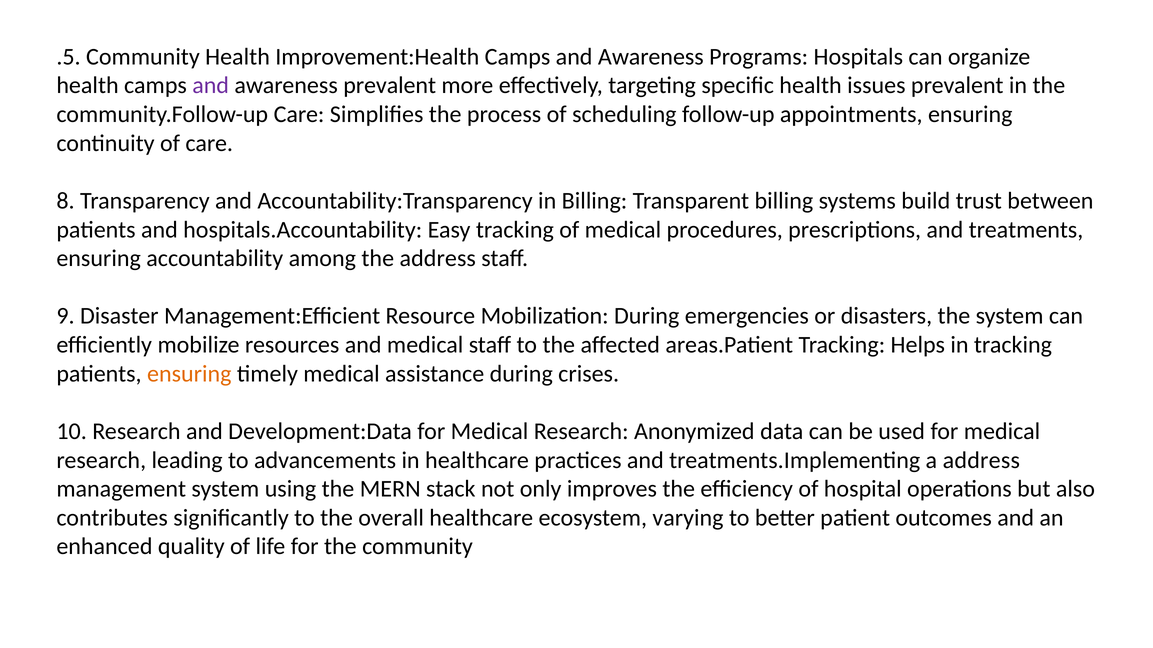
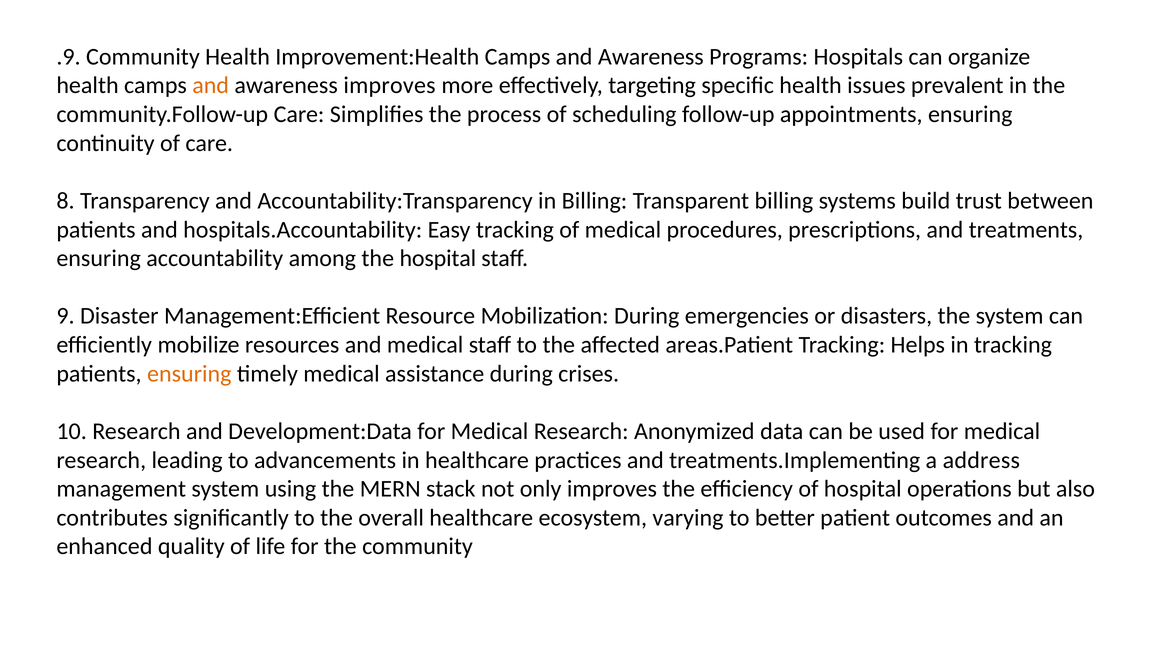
.5: .5 -> .9 (69, 57)
and colour: purple -> orange (211, 86)
awareness prevalent: prevalent -> improves (390, 86)
the address: address -> hospital (438, 259)
